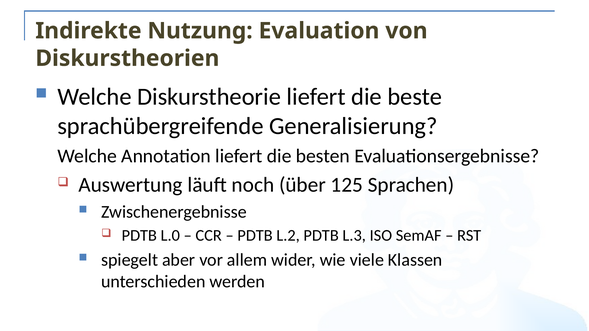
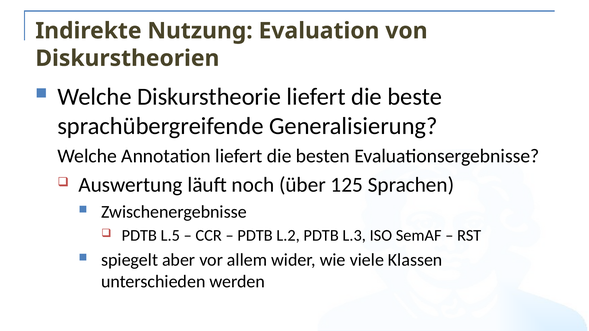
L.0: L.0 -> L.5 (170, 236)
